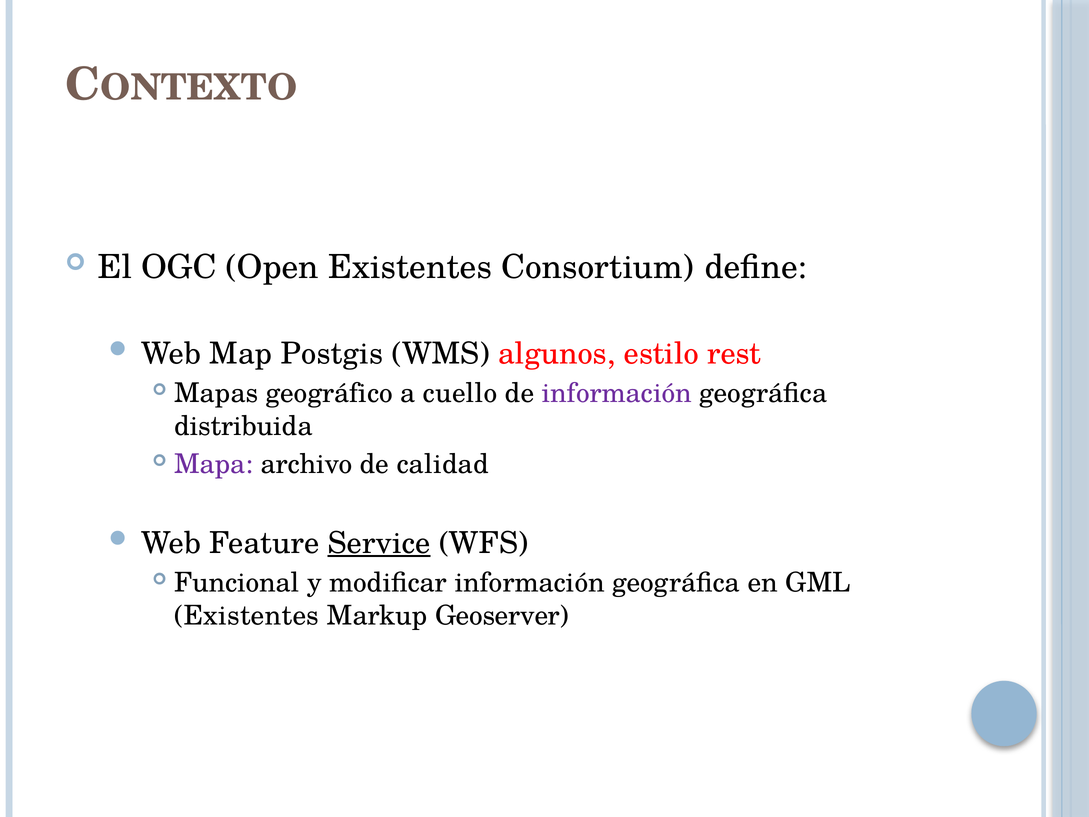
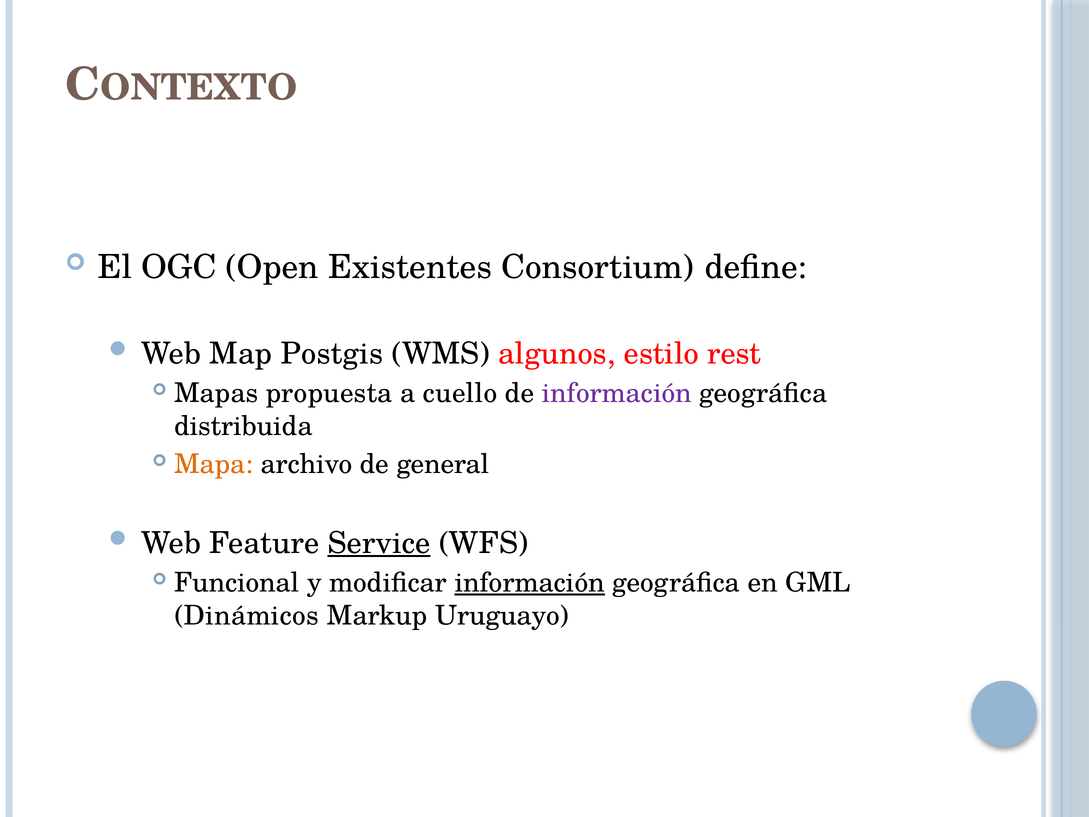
geográfico: geográfico -> propuesta (329, 393)
Mapa colour: purple -> orange (214, 464)
calidad: calidad -> general (443, 464)
información underline: none -> present (530, 583)
Existentes: Existentes -> Dinámicos (247, 615)
Geoserver: Geoserver -> Uruguayo (502, 615)
